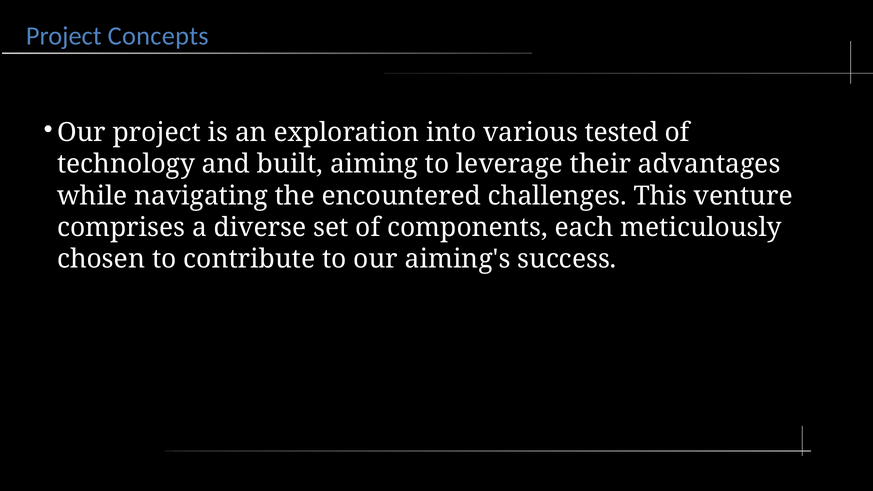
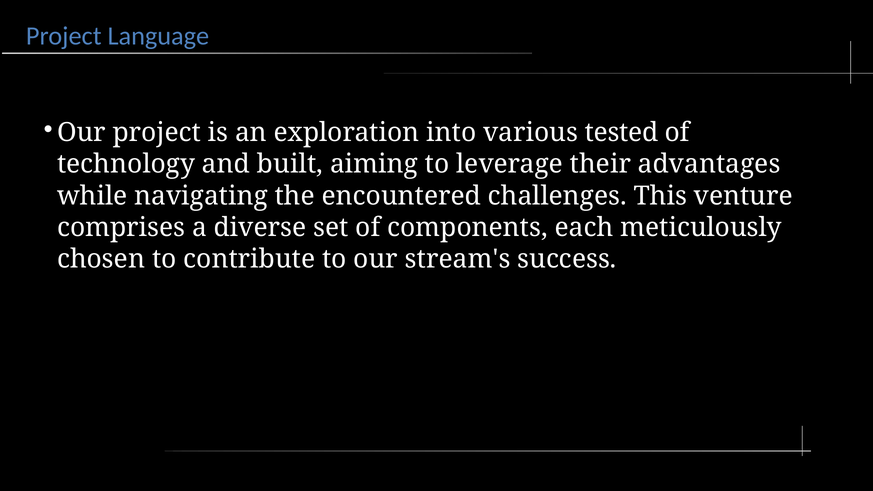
Concepts: Concepts -> Language (158, 36)
aiming's: aiming's -> stream's (458, 259)
